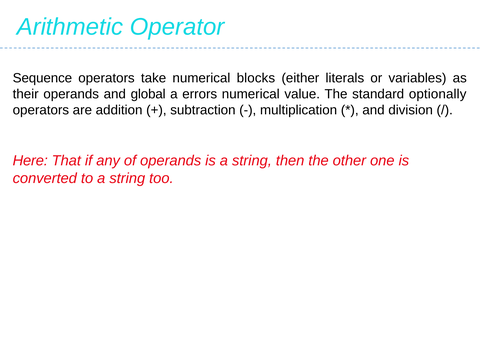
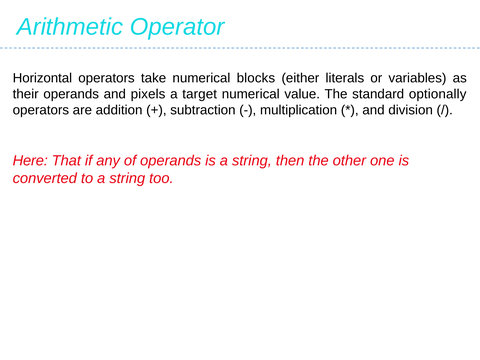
Sequence: Sequence -> Horizontal (42, 78)
global: global -> pixels (148, 94)
errors: errors -> target (200, 94)
